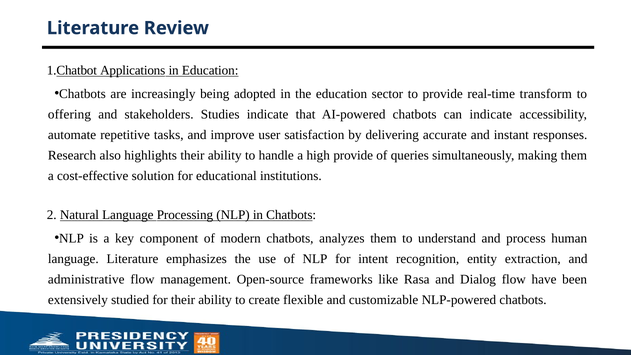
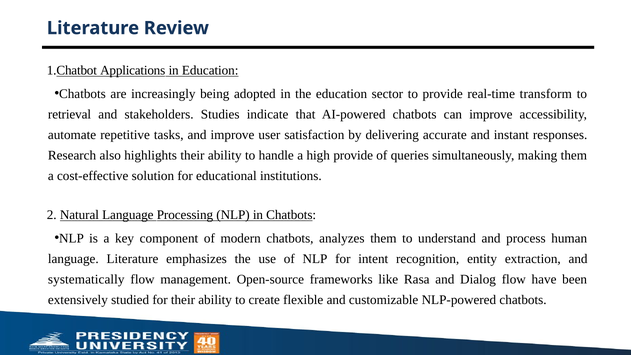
offering: offering -> retrieval (70, 114)
can indicate: indicate -> improve (491, 114)
administrative: administrative -> systematically (86, 279)
